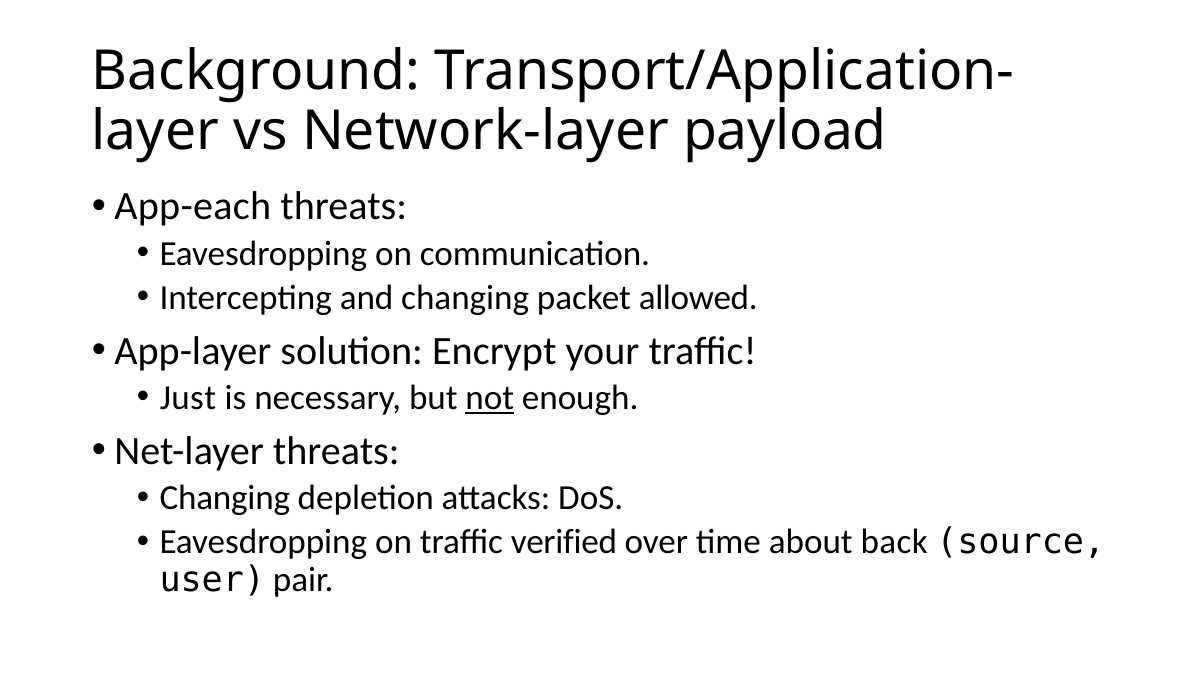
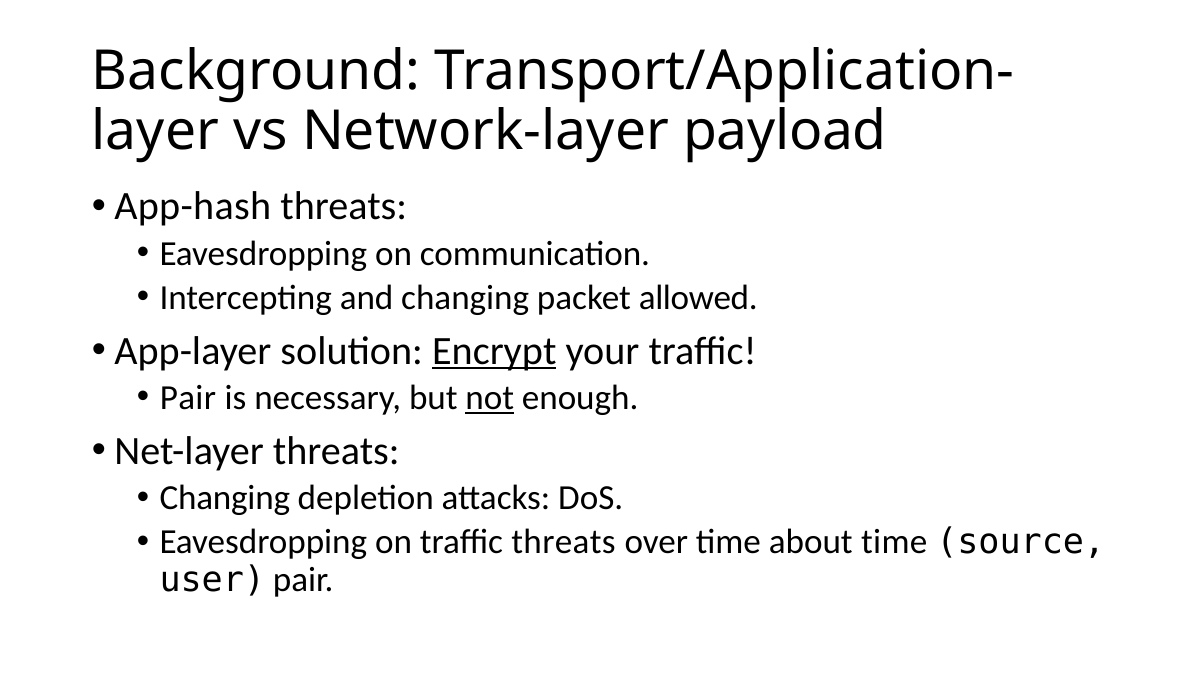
App-each: App-each -> App-hash (193, 206)
Encrypt underline: none -> present (494, 350)
Just: Just -> Pair (188, 397)
traffic verified: verified -> threats (564, 541)
about back: back -> time (894, 541)
